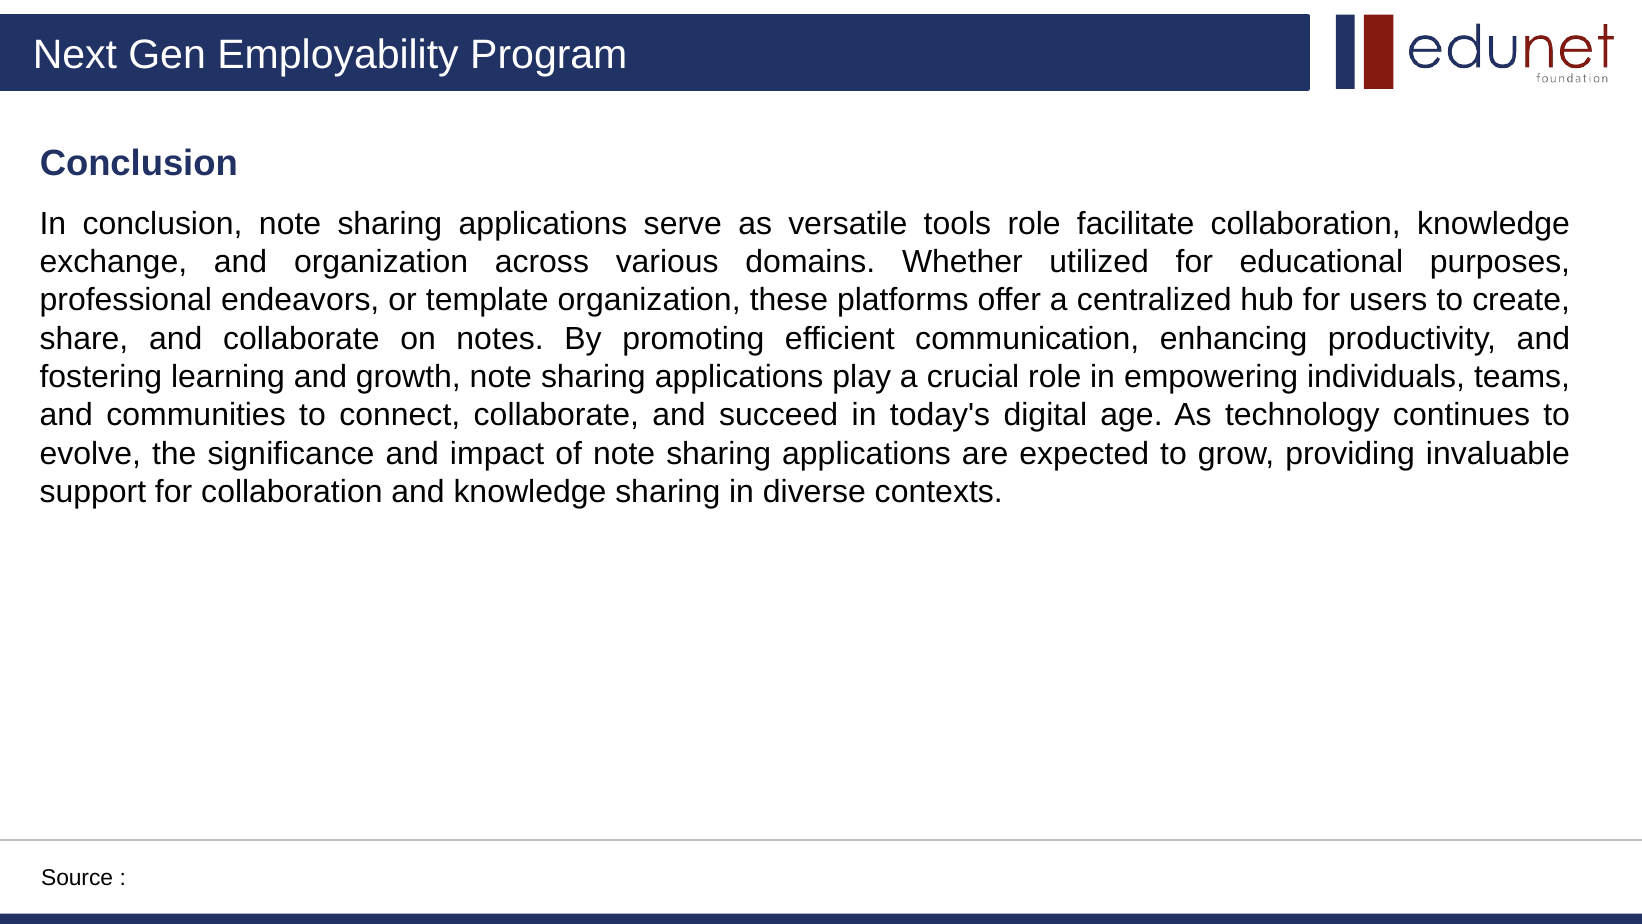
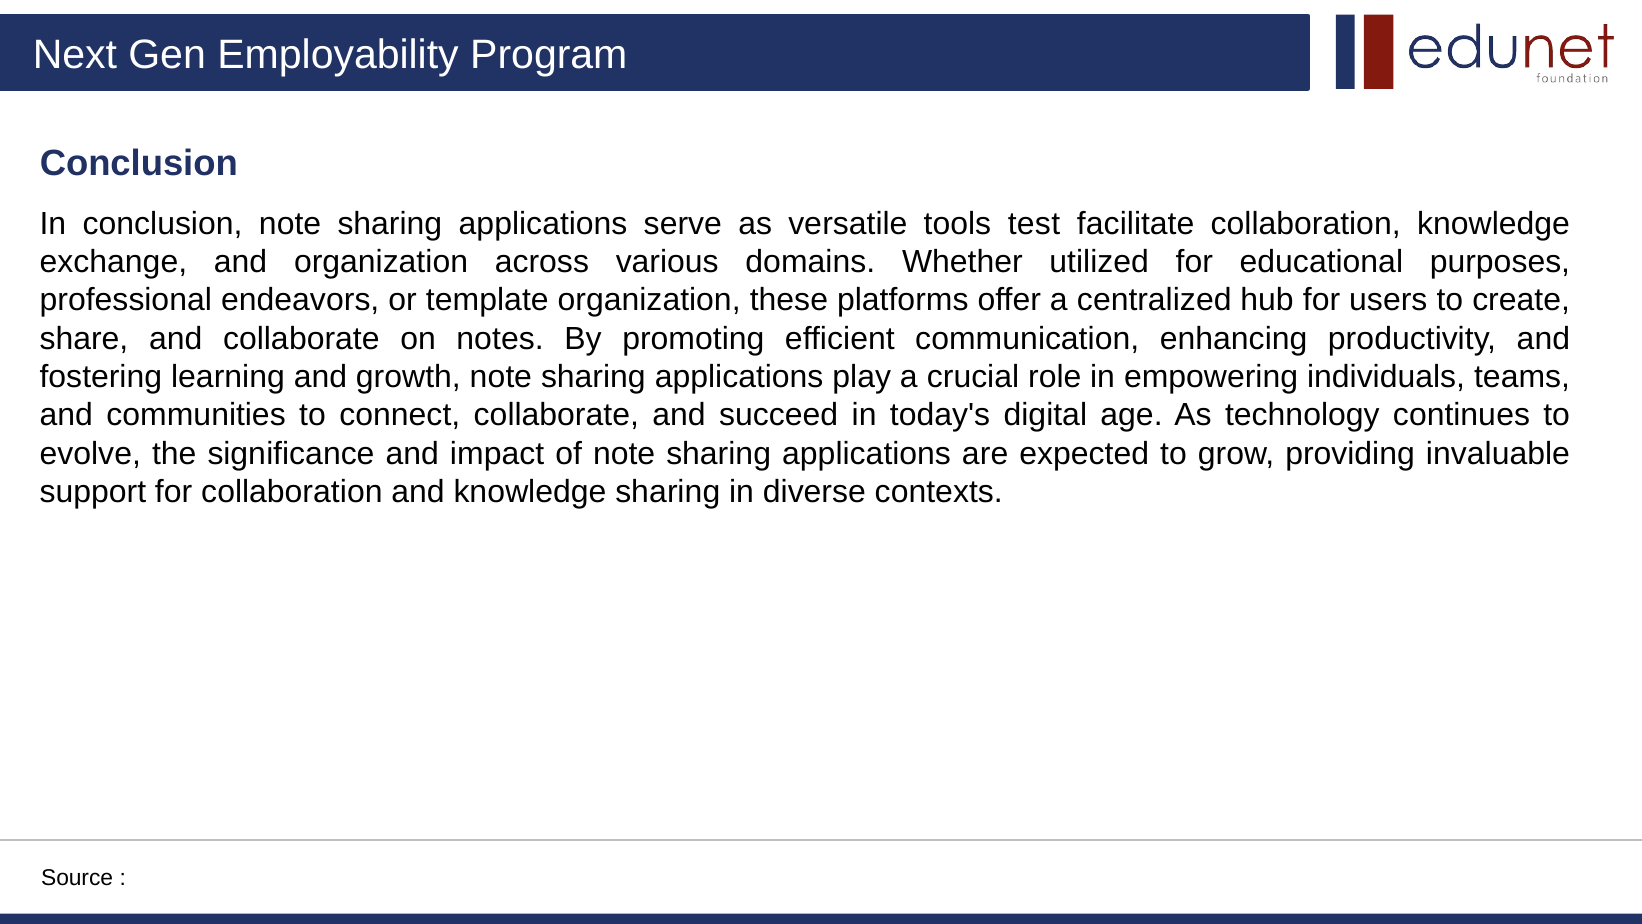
tools role: role -> test (1034, 224)
